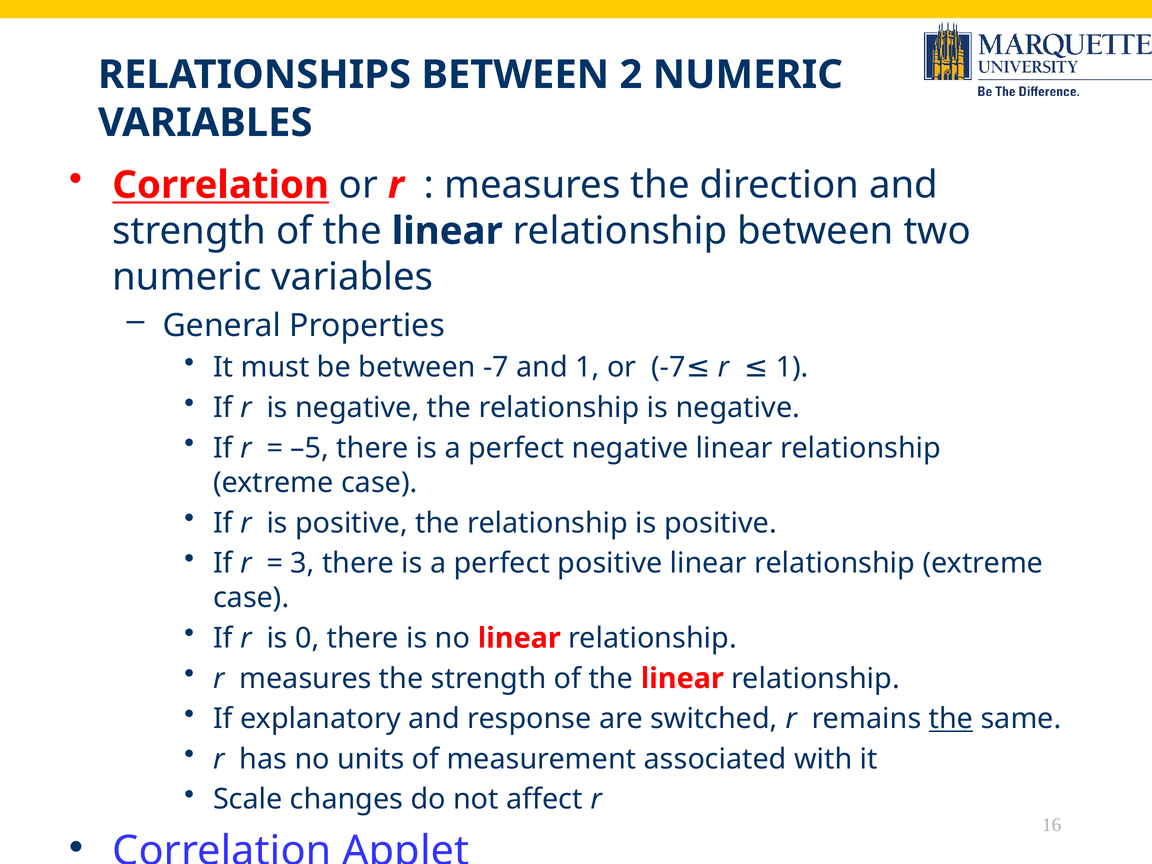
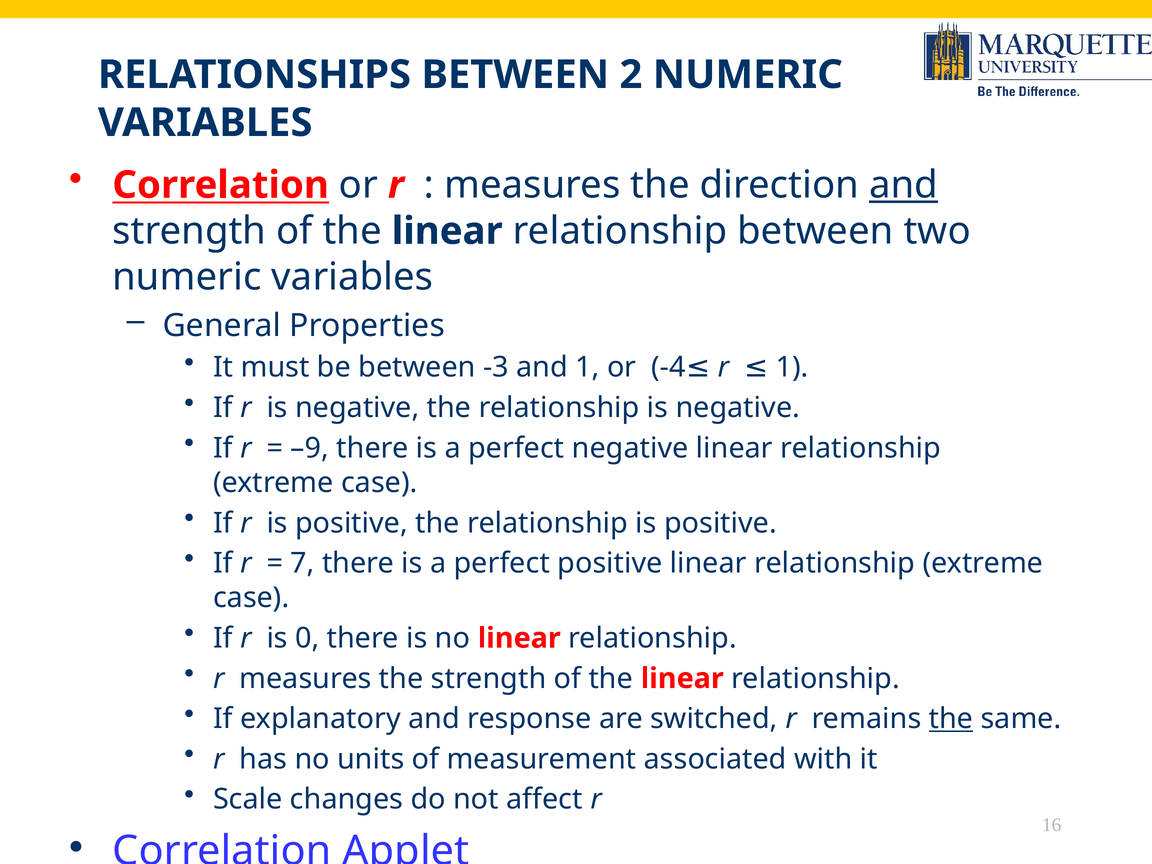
and underline: none -> present (903, 185)
between -7: -7 -> -3 (496, 367)
or -7: -7 -> -4 (668, 367)
–5: –5 -> –9 (310, 448)
3: 3 -> 7 (302, 563)
